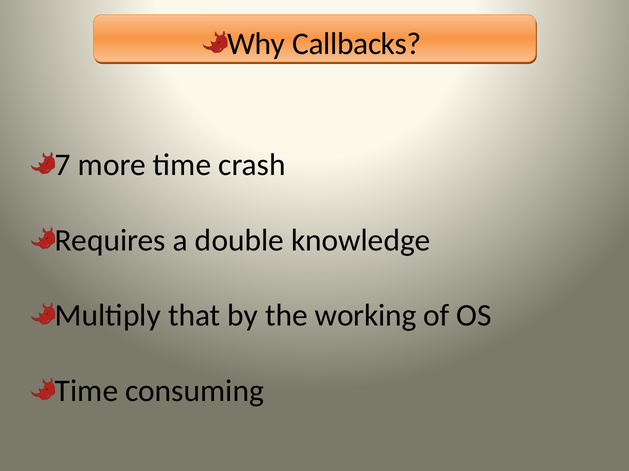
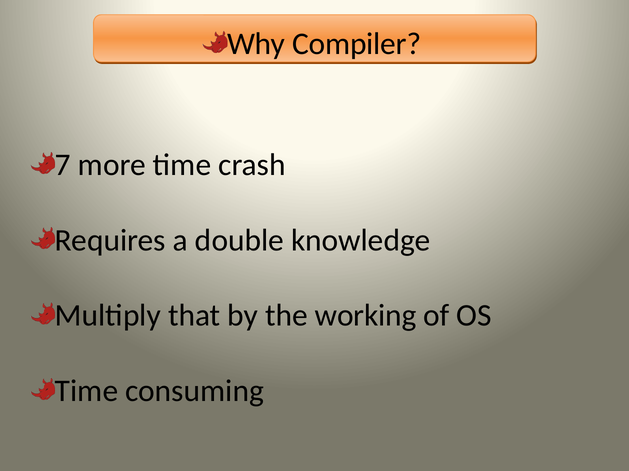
Callbacks: Callbacks -> Compiler (357, 44)
